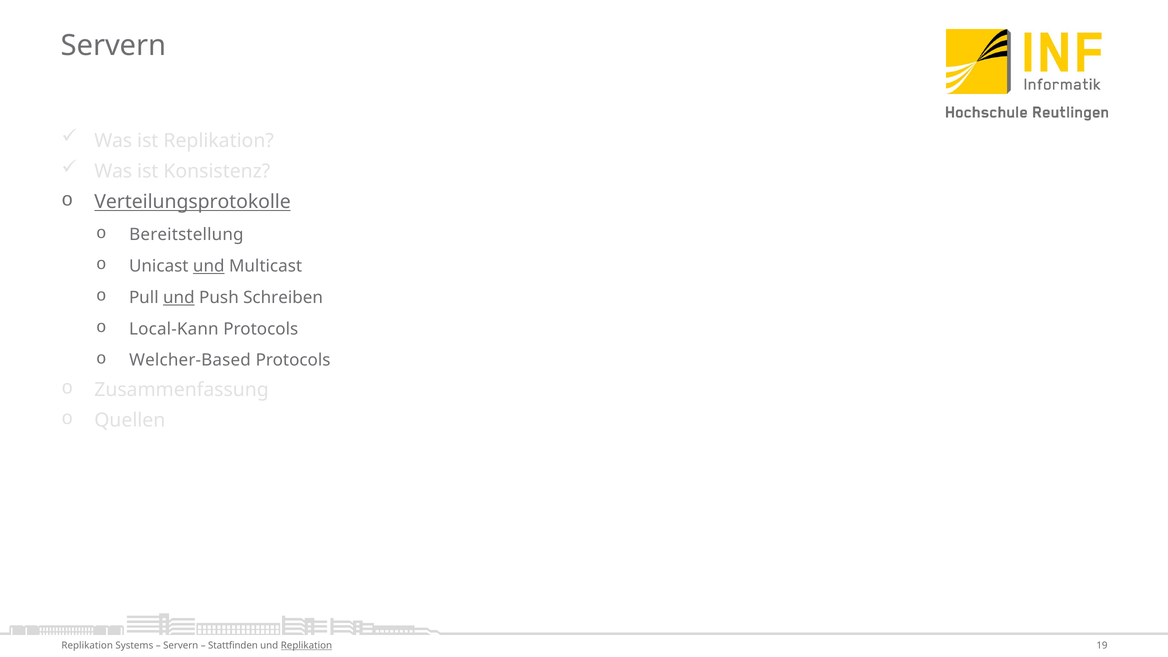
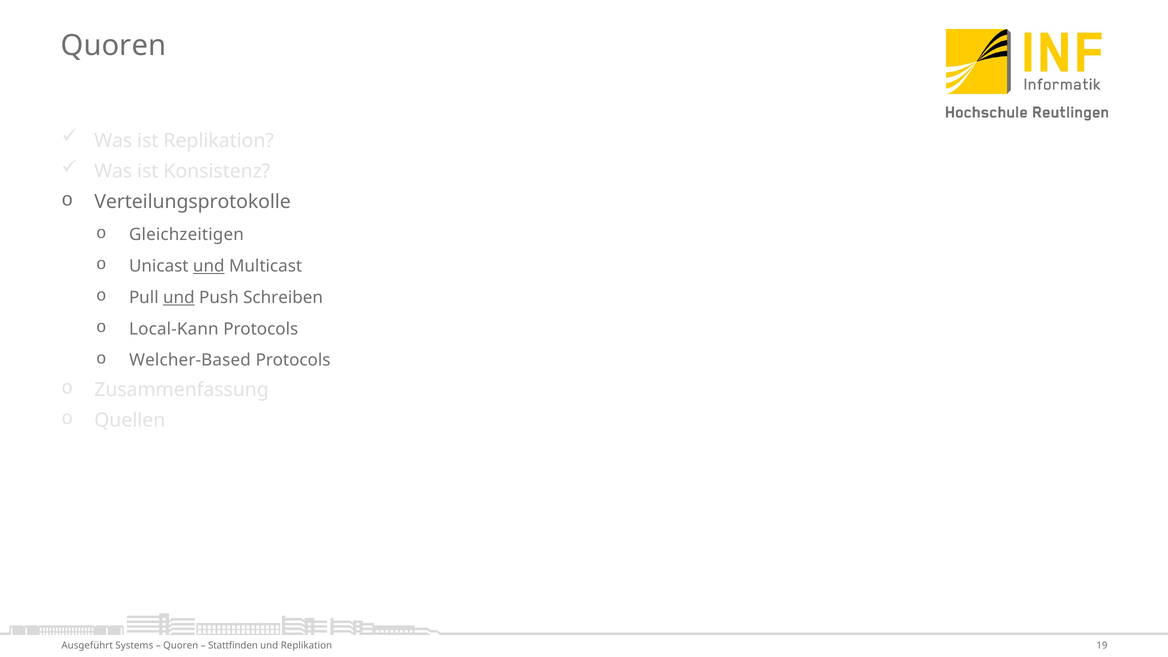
Servern: Servern -> Quoren (113, 46)
Verteilungsprotokolle underline: present -> none (193, 202)
Bereitstellung: Bereitstellung -> Gleichzeitigen (186, 235)
Replikation: Replikation -> Ausgeführt (87, 646)
Servern: Servern -> Quoren (181, 646)
Replikation underline: present -> none (306, 646)
